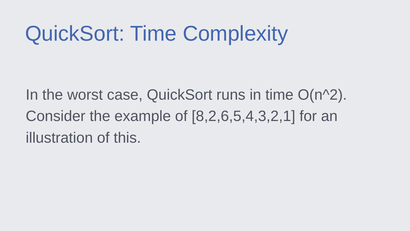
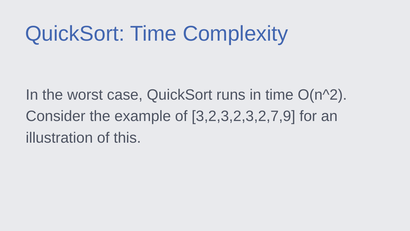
8,2,6,5,4,3,2,1: 8,2,6,5,4,3,2,1 -> 3,2,3,2,3,2,7,9 (243, 116)
